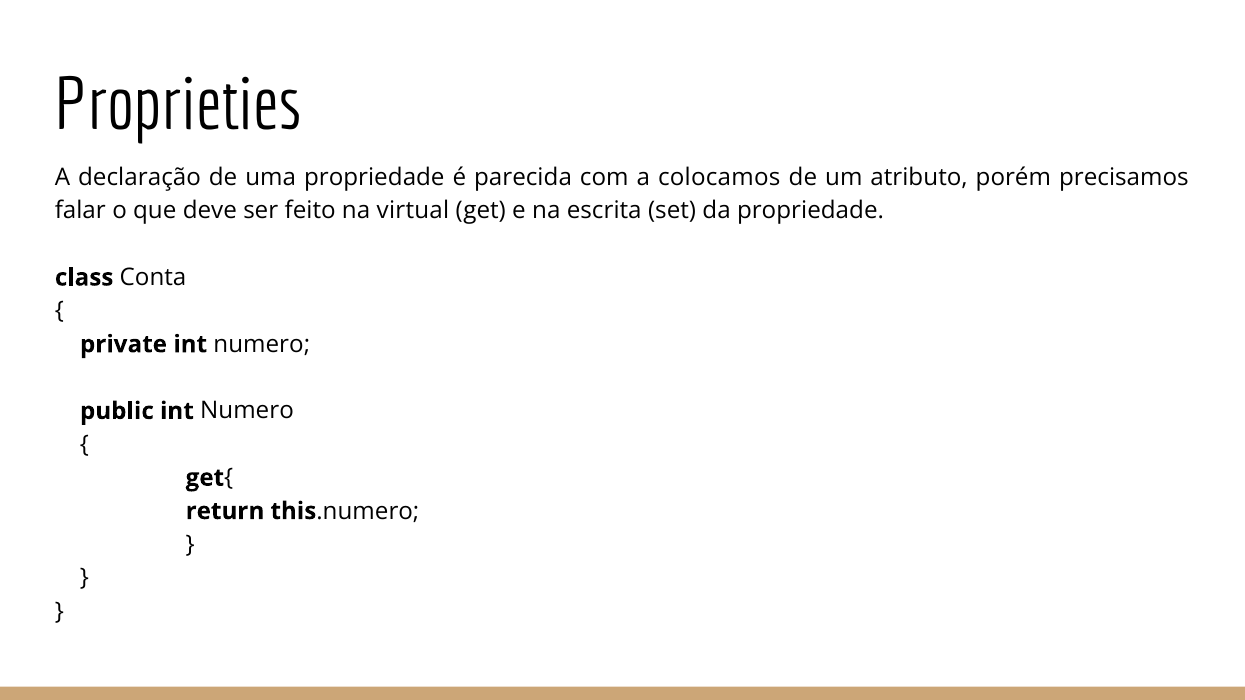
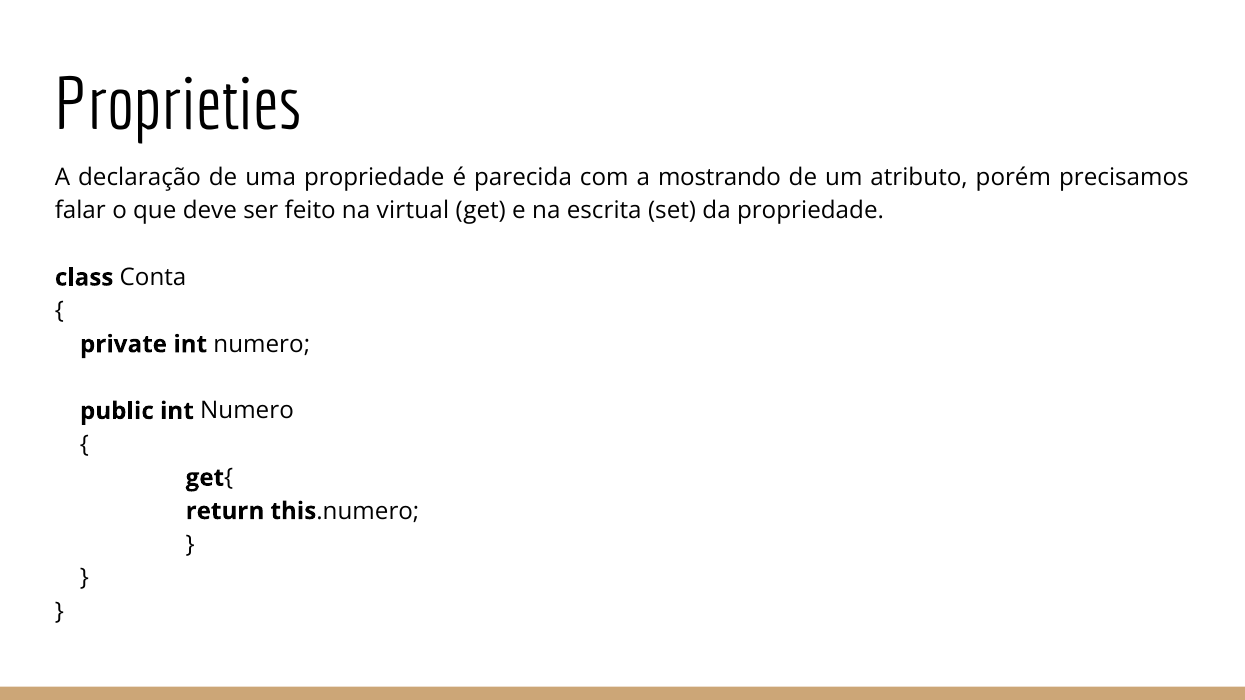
colocamos: colocamos -> mostrando (719, 178)
